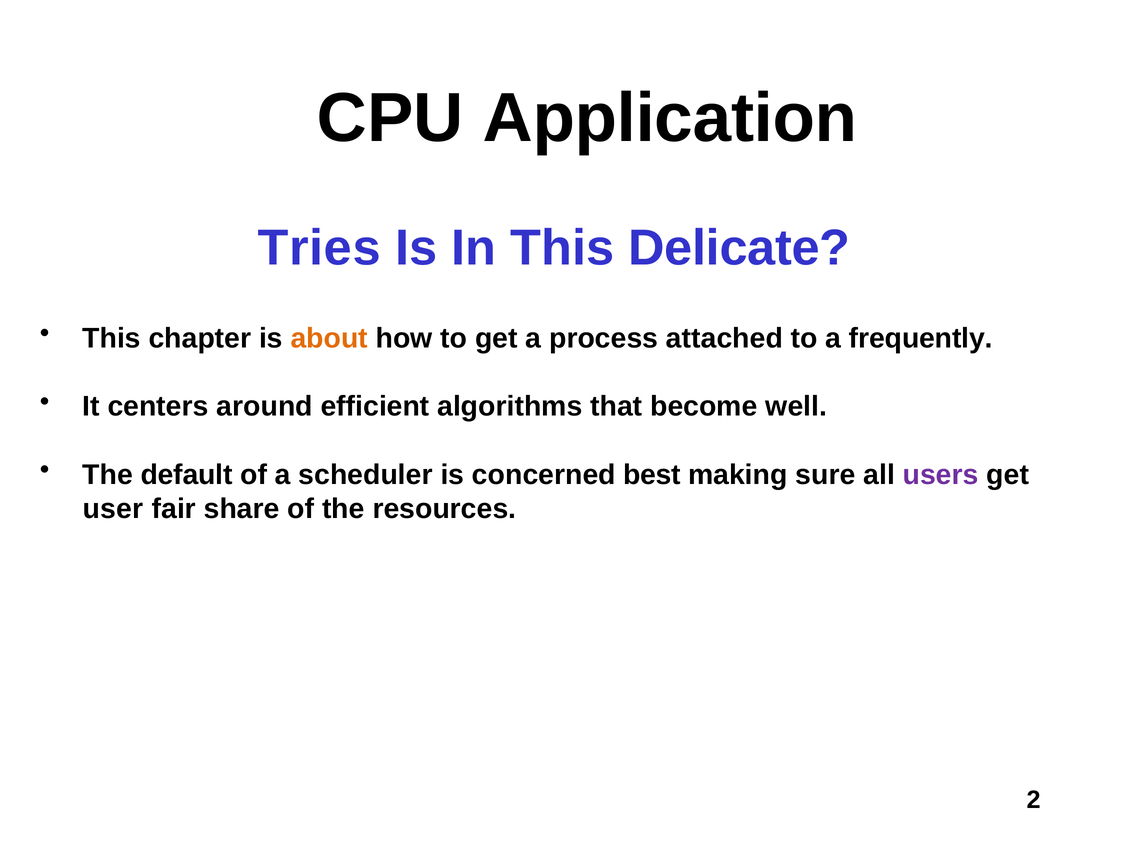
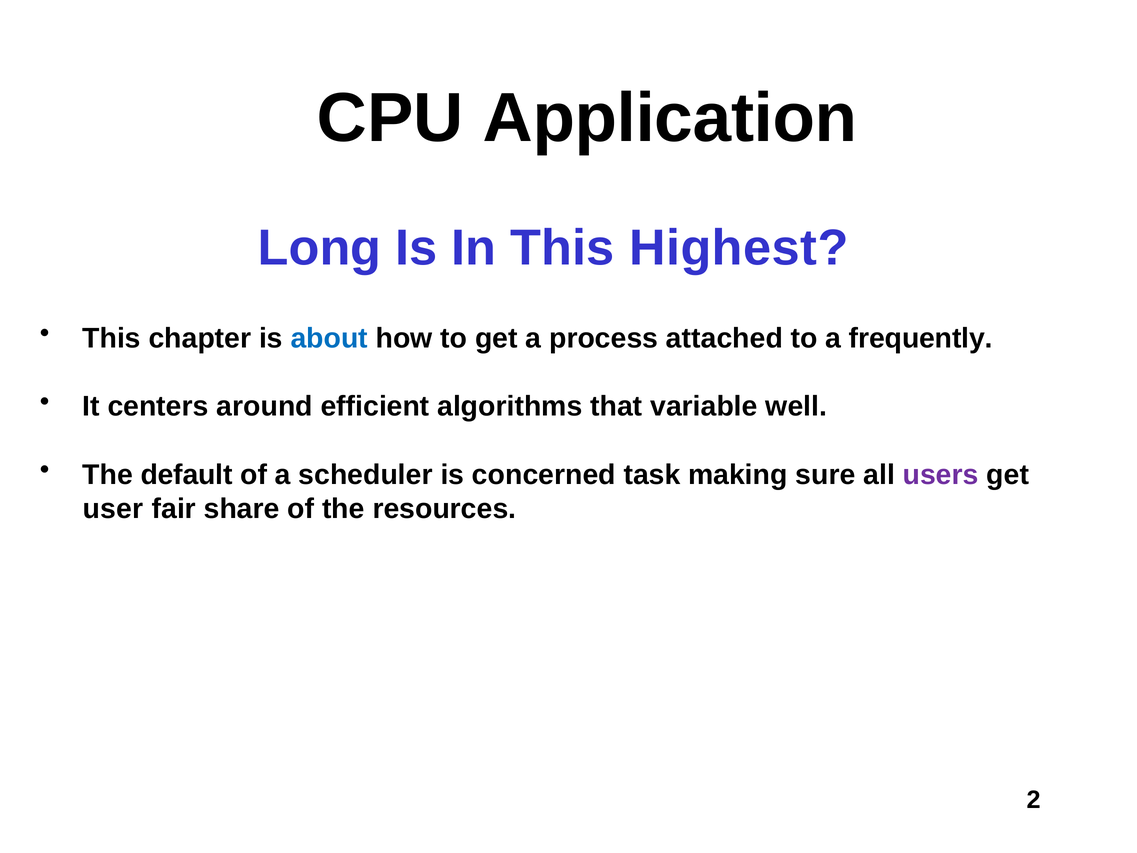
Tries: Tries -> Long (319, 248)
Delicate: Delicate -> Highest (739, 248)
about colour: orange -> blue (329, 338)
become: become -> variable (704, 406)
best: best -> task (652, 475)
